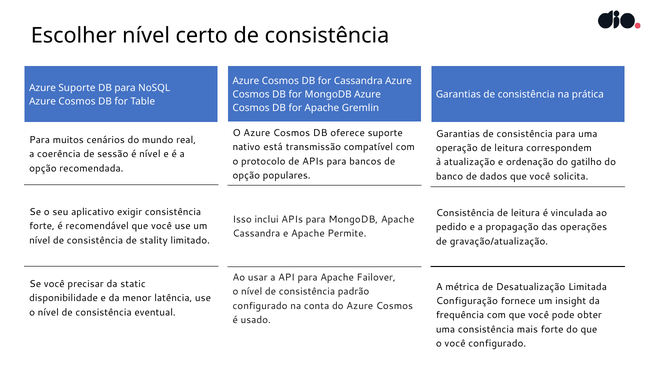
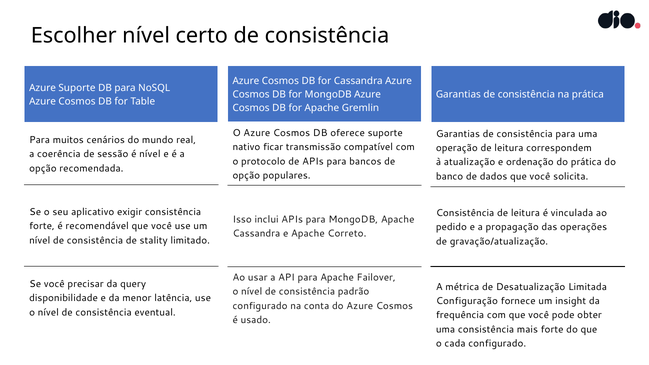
está: está -> ficar (273, 147)
do gatilho: gatilho -> prática (586, 162)
Permite: Permite -> Correto (347, 234)
static: static -> query (133, 284)
o você: você -> cada (455, 344)
